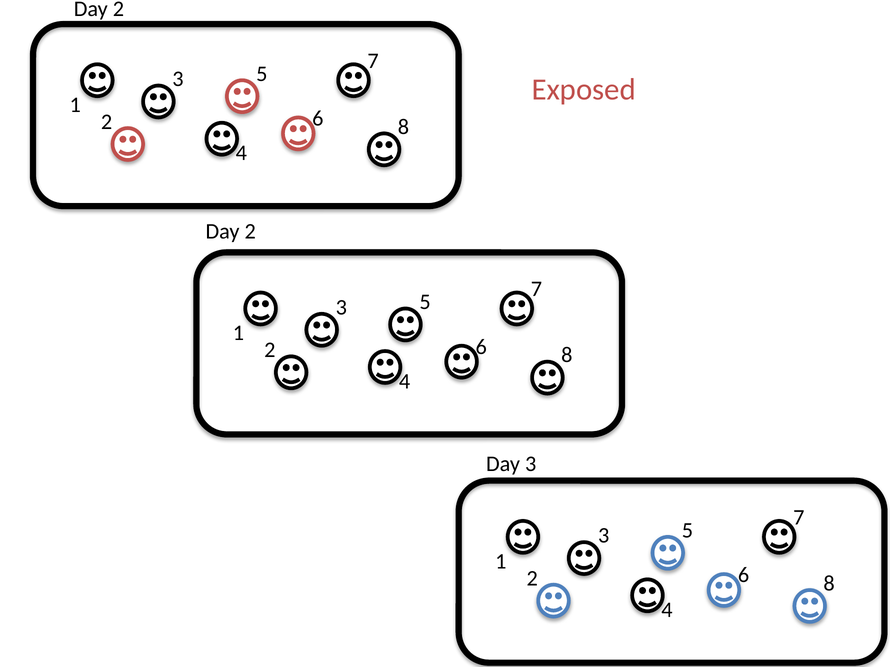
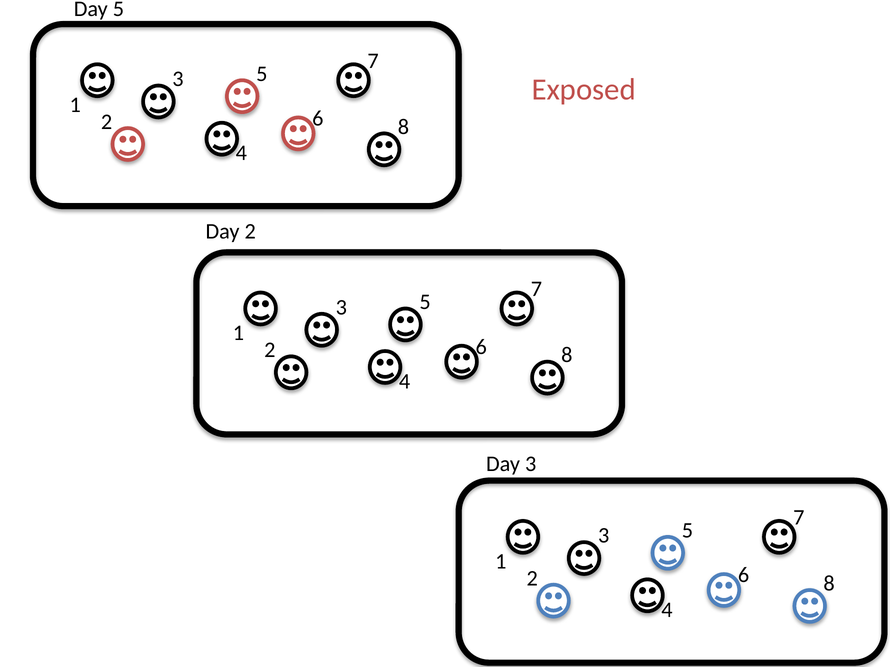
2: 2 -> 5 (118, 9)
